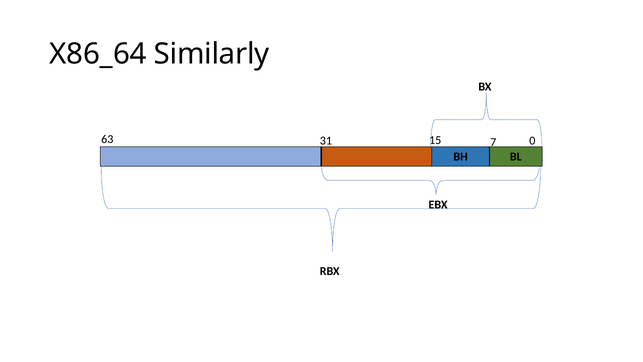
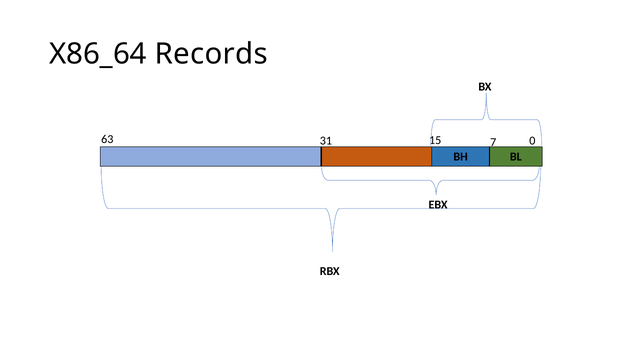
Similarly: Similarly -> Records (211, 54)
